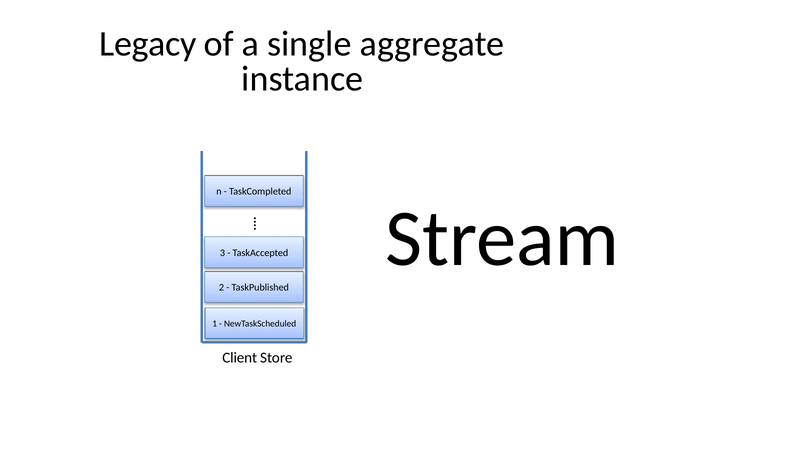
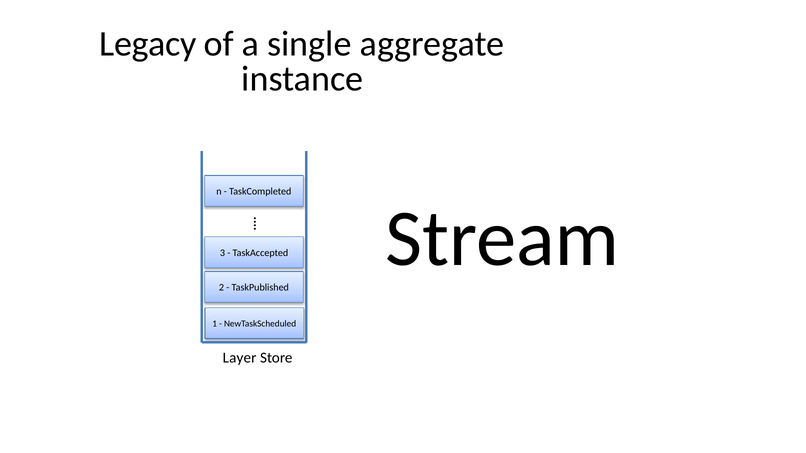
Client: Client -> Layer (240, 358)
